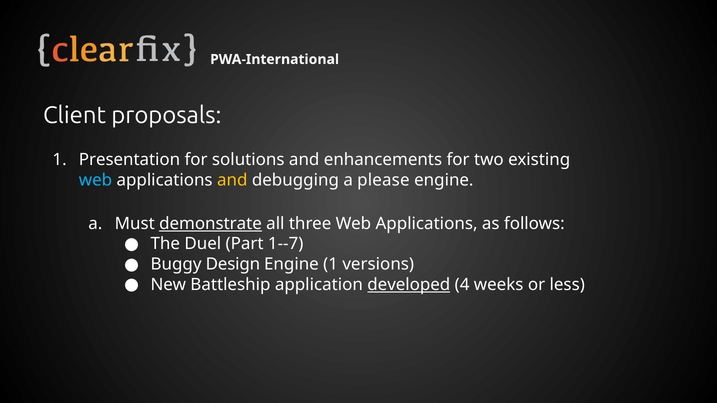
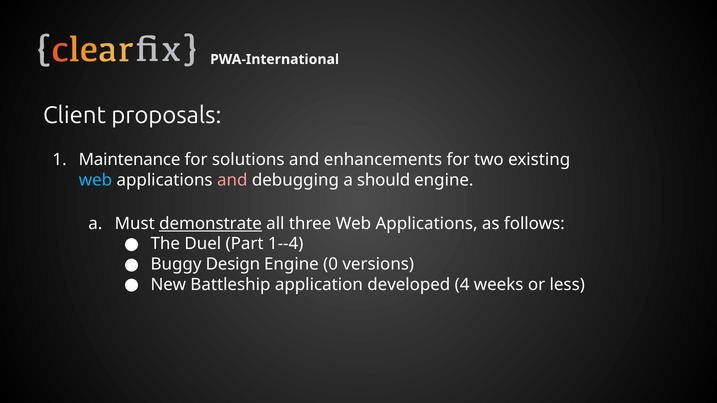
Presentation: Presentation -> Maintenance (130, 160)
and colour: yellow -> pink (232, 180)
please: please -> should (384, 180)
1‐‑7: 1‐‑7 -> 1‐‑4 (286, 244)
Engine 1: 1 -> 0 (331, 264)
developed underline: present -> none (409, 285)
